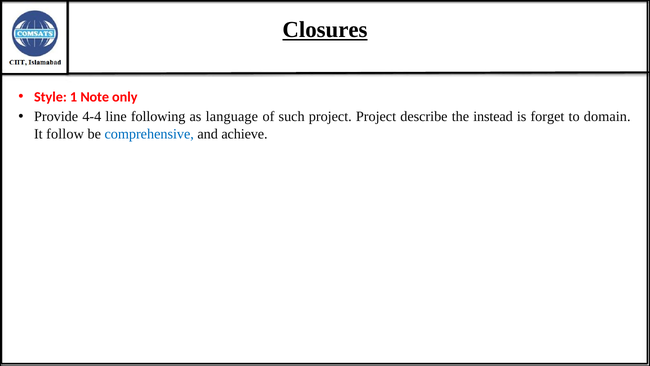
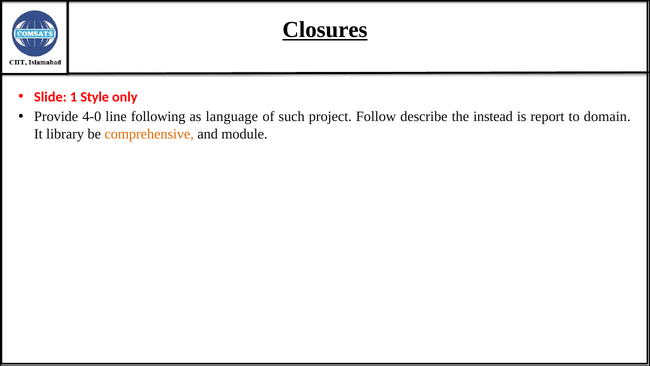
Style: Style -> Slide (50, 97)
Note: Note -> Style (95, 97)
4-4: 4-4 -> 4-0 (92, 117)
project Project: Project -> Follow (376, 117)
forget: forget -> report (547, 117)
follow: follow -> library (65, 134)
comprehensive colour: blue -> orange (149, 134)
achieve: achieve -> module (244, 134)
